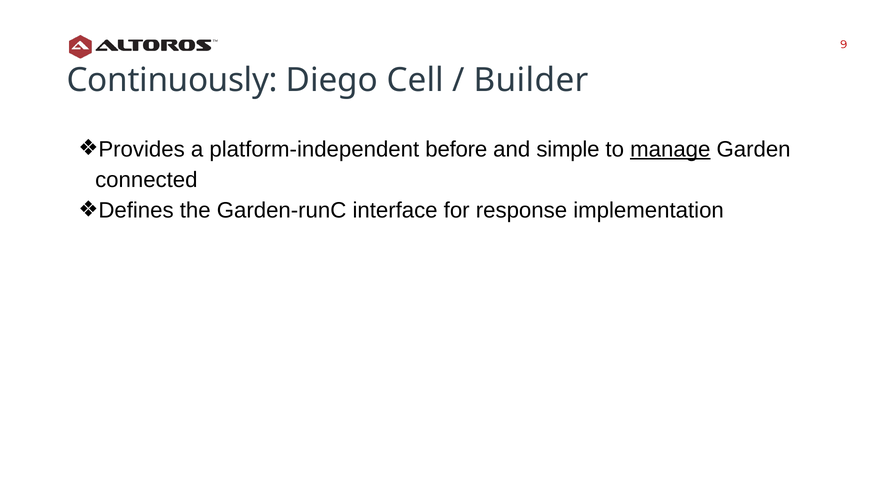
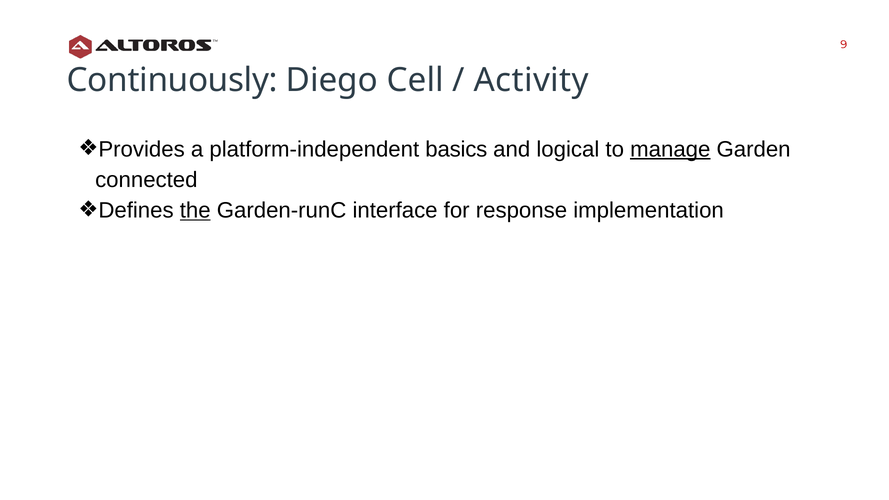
Builder: Builder -> Activity (531, 80)
before: before -> basics (456, 149)
simple: simple -> logical (568, 149)
the underline: none -> present (195, 211)
